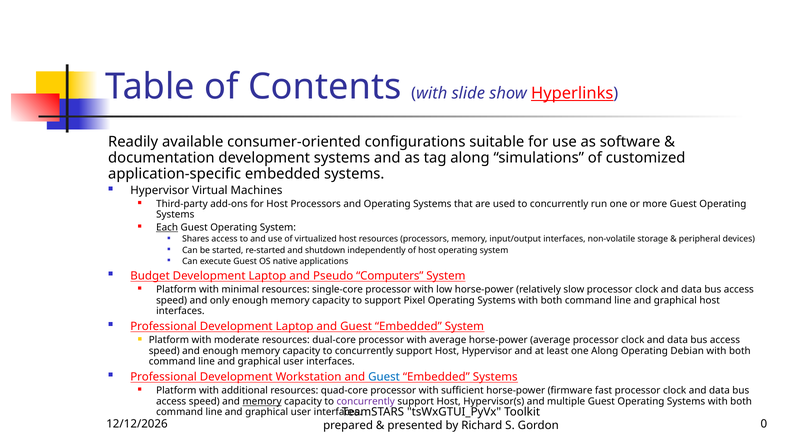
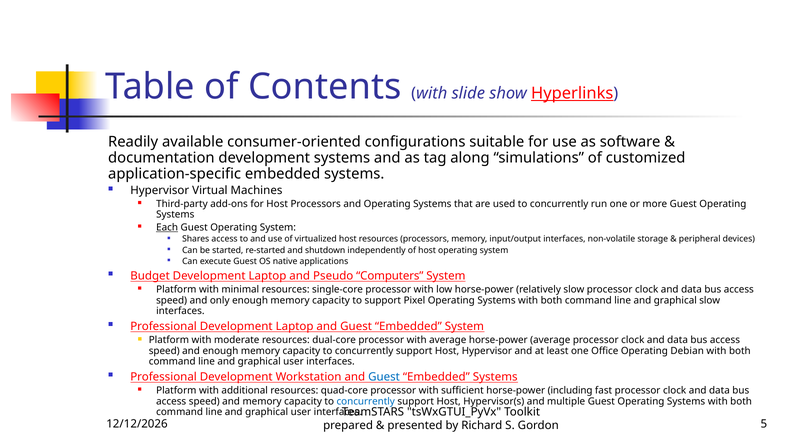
graphical host: host -> slow (710, 300)
one Along: Along -> Office (605, 350)
firmware: firmware -> including (570, 390)
memory underline: present -> none (262, 401)
concurrently colour: purple -> blue (366, 401)
0: 0 -> 5 (764, 423)
